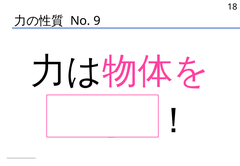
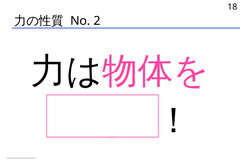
9: 9 -> 2 (97, 21)
